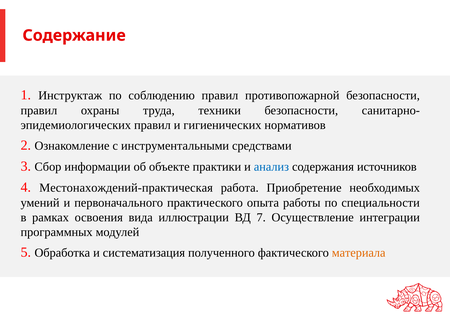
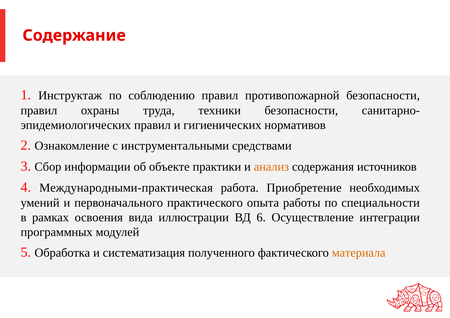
анализ colour: blue -> orange (271, 167)
Местонахождений-практическая: Местонахождений-практическая -> Международными-практическая (126, 188)
7: 7 -> 6 (261, 218)
